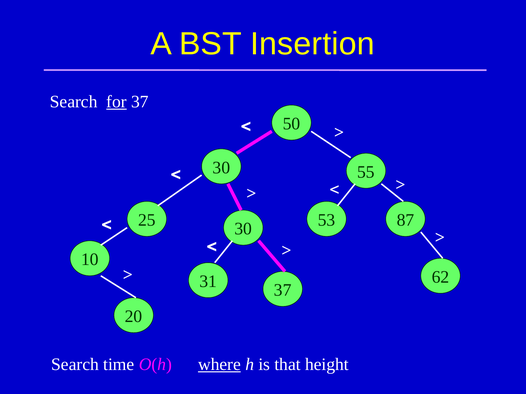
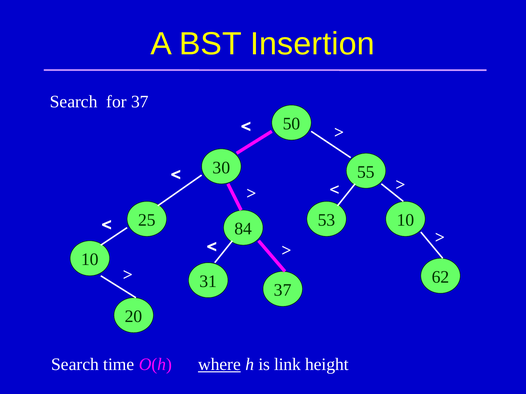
for underline: present -> none (117, 102)
25 30: 30 -> 84 (243, 229)
53 87: 87 -> 10 (405, 220)
that: that -> link (288, 365)
